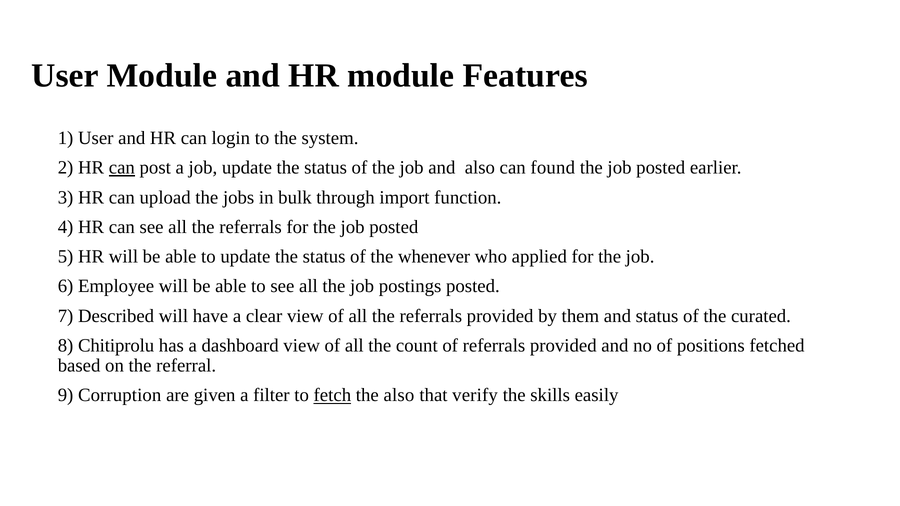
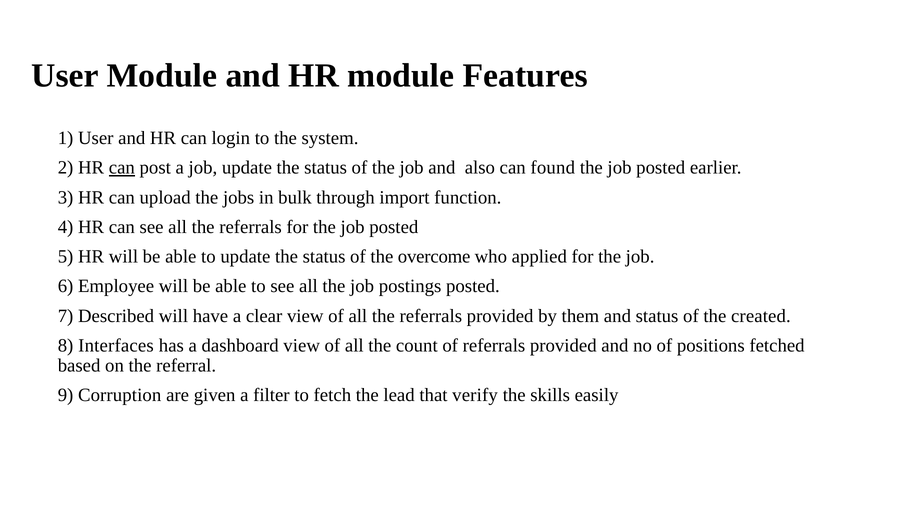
whenever: whenever -> overcome (434, 257)
curated: curated -> created (761, 316)
Chitiprolu: Chitiprolu -> Interfaces (116, 346)
fetch underline: present -> none (332, 395)
the also: also -> lead (399, 395)
